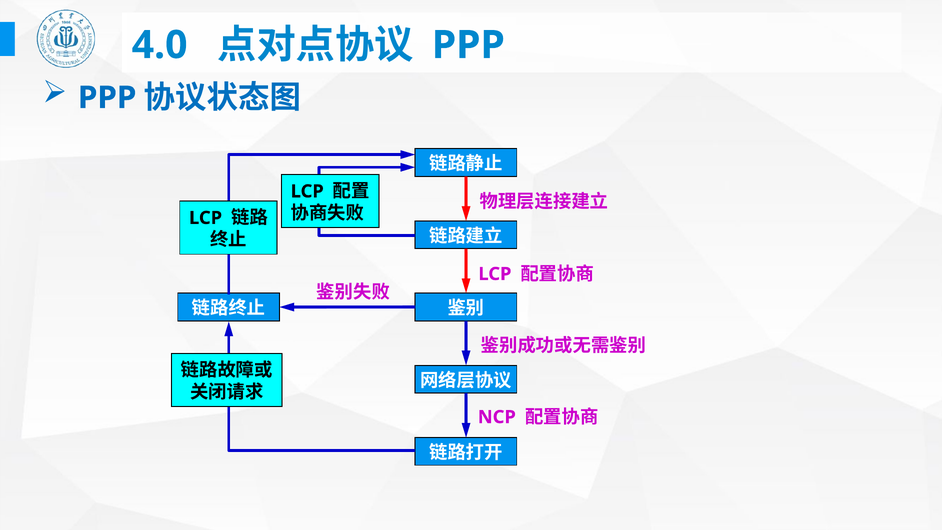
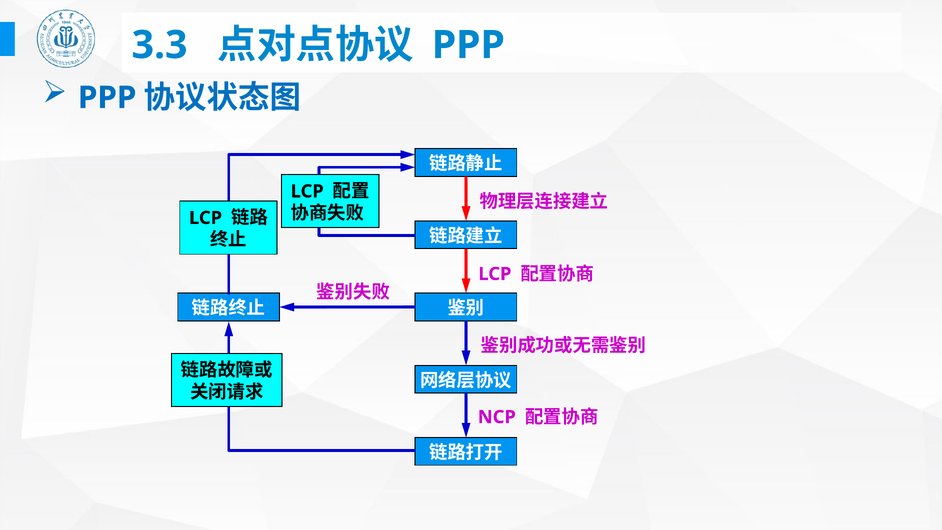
4.0: 4.0 -> 3.3 (160, 45)
